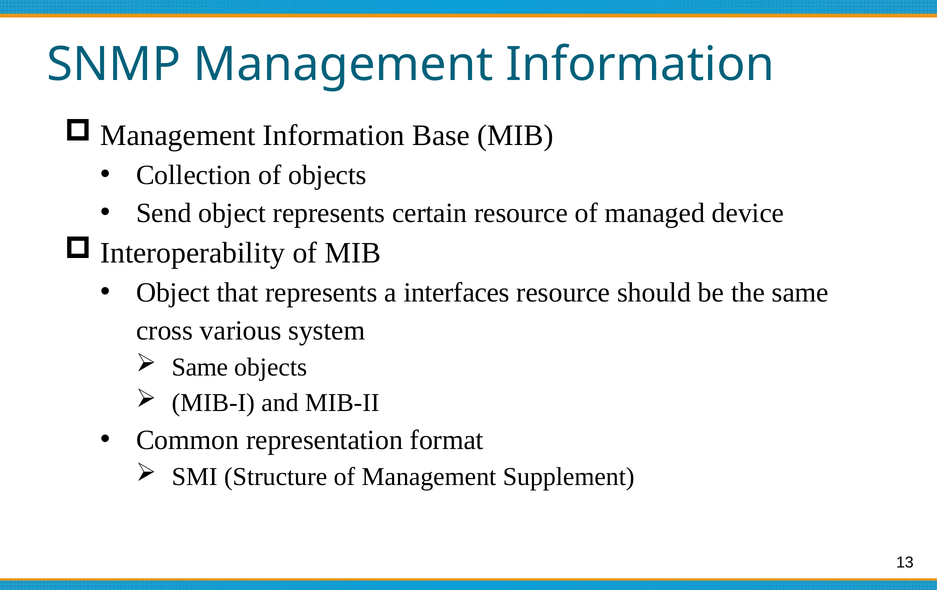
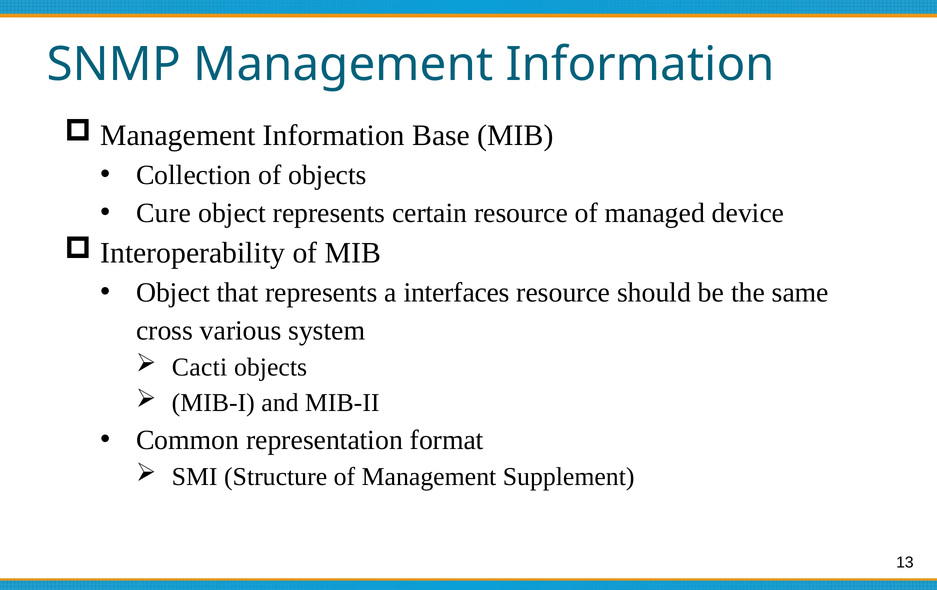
Send: Send -> Cure (164, 213)
Same: Same -> Cacti (200, 368)
